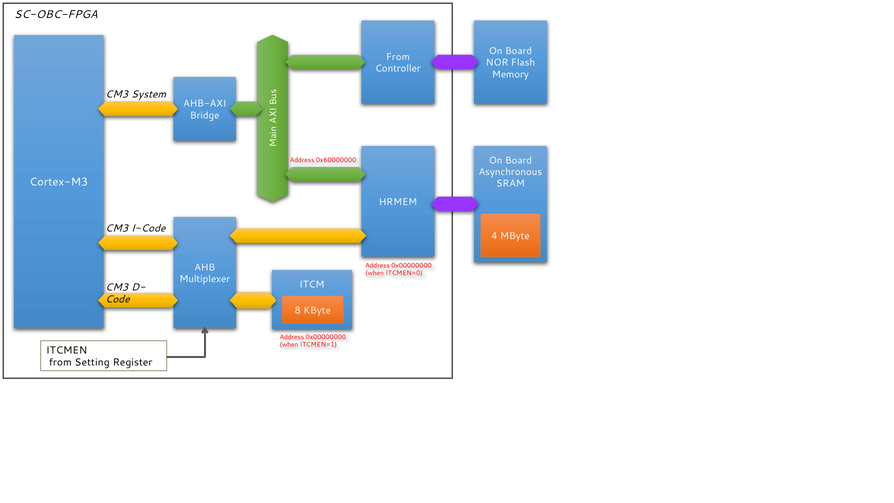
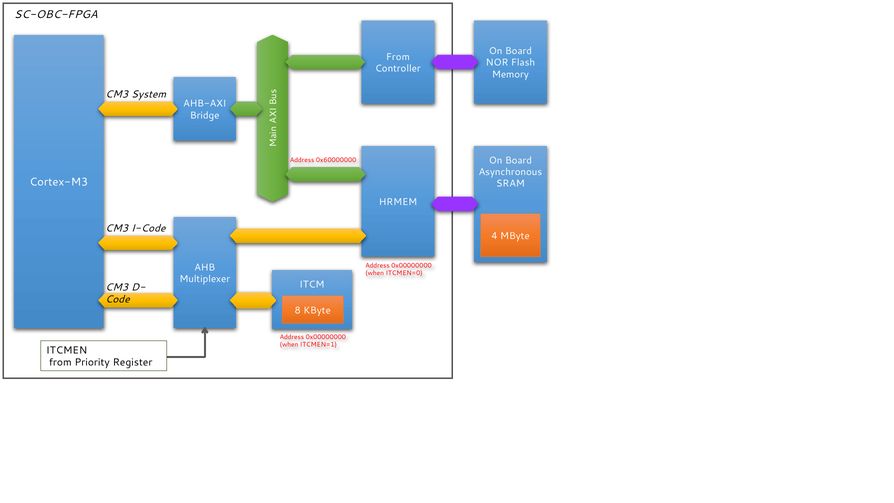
Setting: Setting -> Priority (92, 362)
